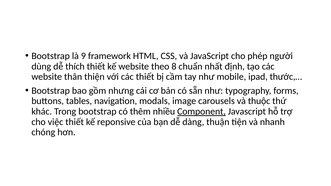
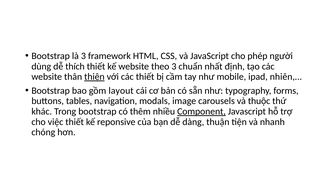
là 9: 9 -> 3 (83, 56)
theo 8: 8 -> 3 (174, 66)
thiện underline: none -> present (94, 77)
thước,…: thước,… -> nhiên,… (286, 77)
nhưng: nhưng -> layout (121, 91)
